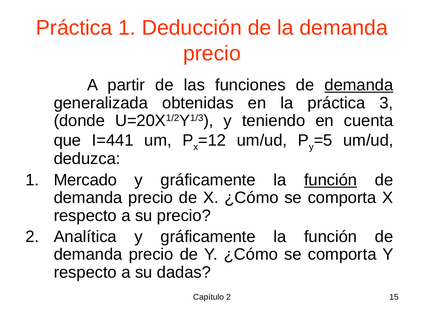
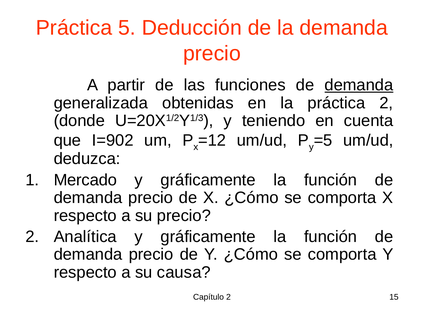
Práctica 1: 1 -> 5 (127, 28)
práctica 3: 3 -> 2 (386, 103)
I=441: I=441 -> I=902 (113, 141)
función underline: present -> none (331, 180)
dadas: dadas -> causa (184, 272)
